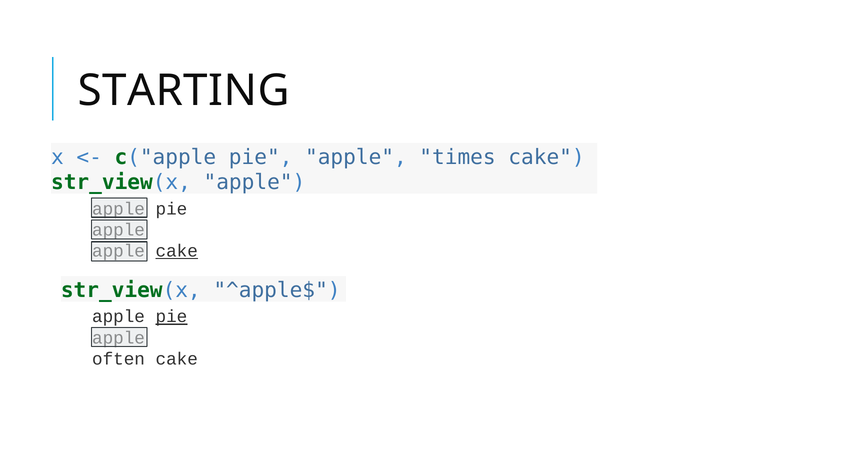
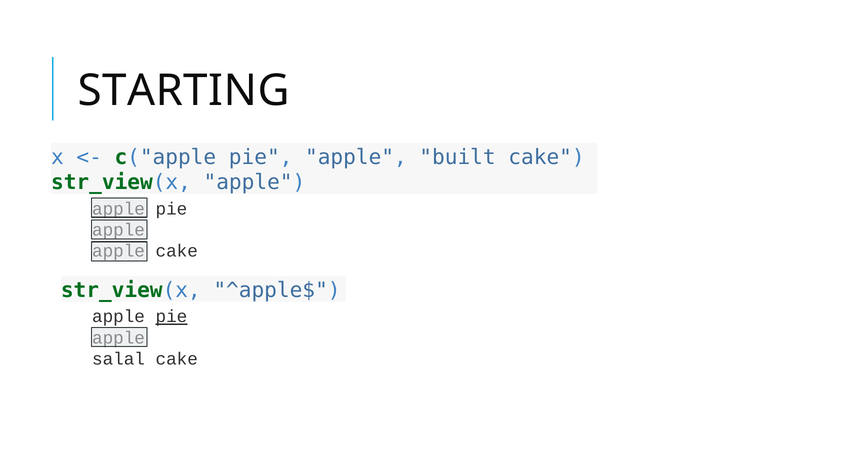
times: times -> built (458, 157)
cake underline: present -> none (177, 251)
often: often -> salal (118, 359)
